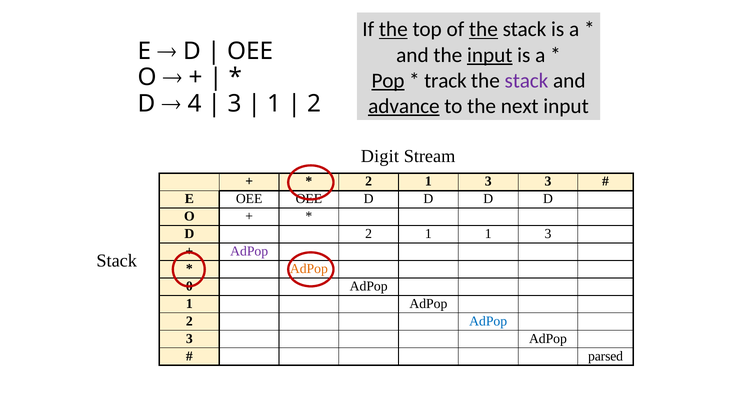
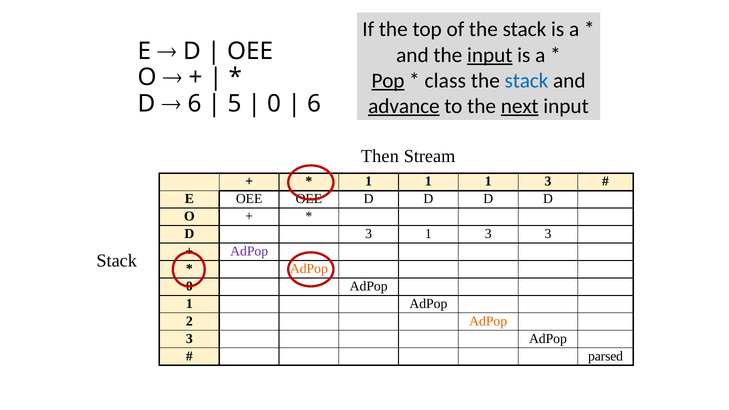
the underline: present -> none (393, 29)
the underline: present -> none (483, 29)
track: track -> class (445, 81)
stack colour: purple -> blue (526, 81)
4: 4 -> 6 (195, 104)
3: 3 -> 5 (235, 104)
1: 1 -> 0 (274, 104)
2: 2 -> 6 (314, 104)
next underline: none -> present (520, 106)
Digit: Digit -> Then (380, 156)
2: 2 -> 1 (369, 181)
3: 3 -> 1 (488, 181)
D 2: 2 -> 3 (369, 234)
1: 1 -> 3 (488, 234)
AdPop colour: blue -> orange (488, 321)
